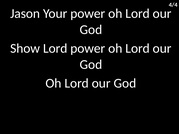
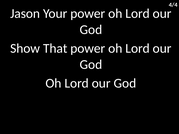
Show Lord: Lord -> That (55, 48)
